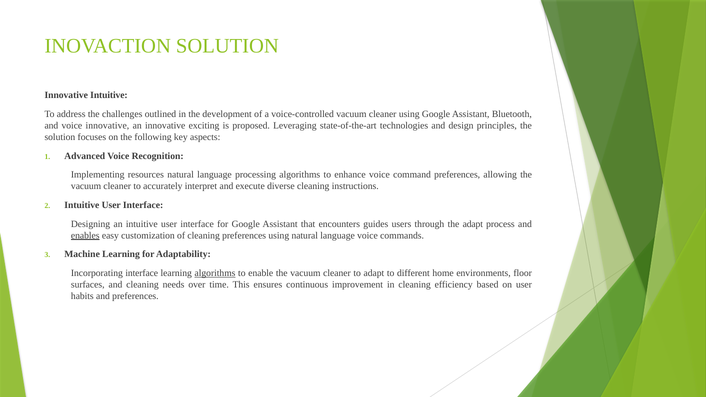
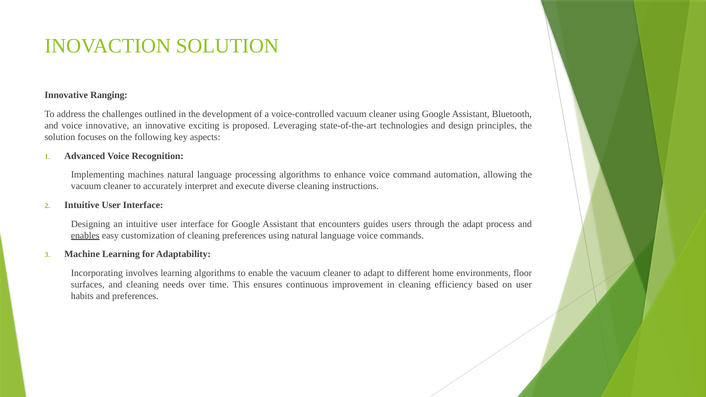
Innovative Intuitive: Intuitive -> Ranging (109, 95)
resources: resources -> machines (146, 175)
command preferences: preferences -> automation (457, 175)
Incorporating interface: interface -> involves (142, 273)
algorithms underline: present -> none (215, 273)
